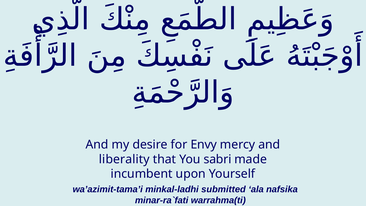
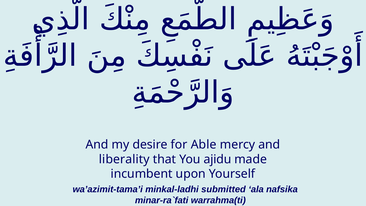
Envy: Envy -> Able (204, 145)
sabri: sabri -> ajidu (217, 159)
